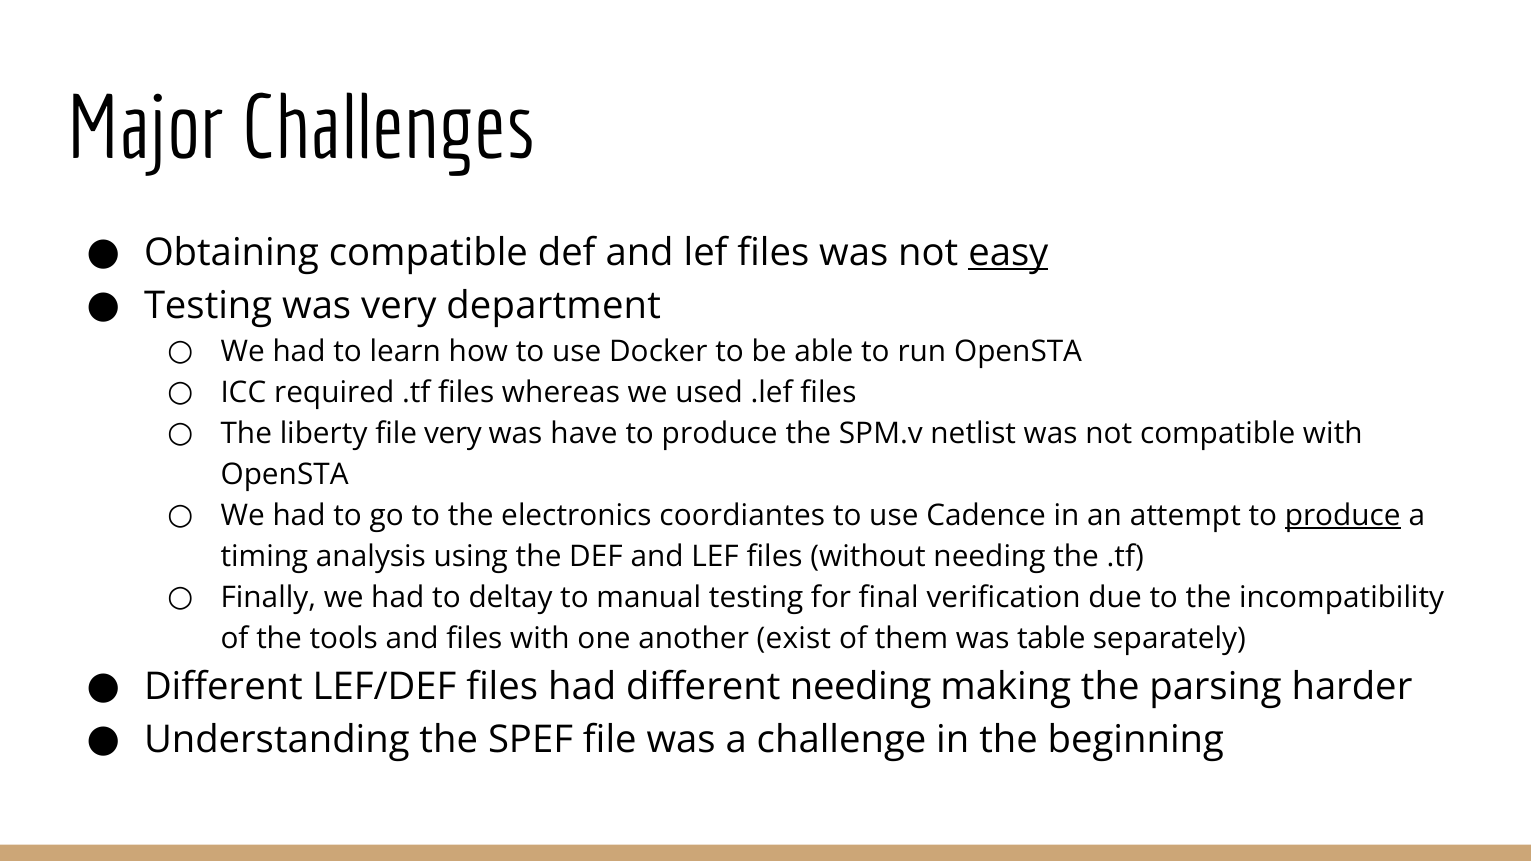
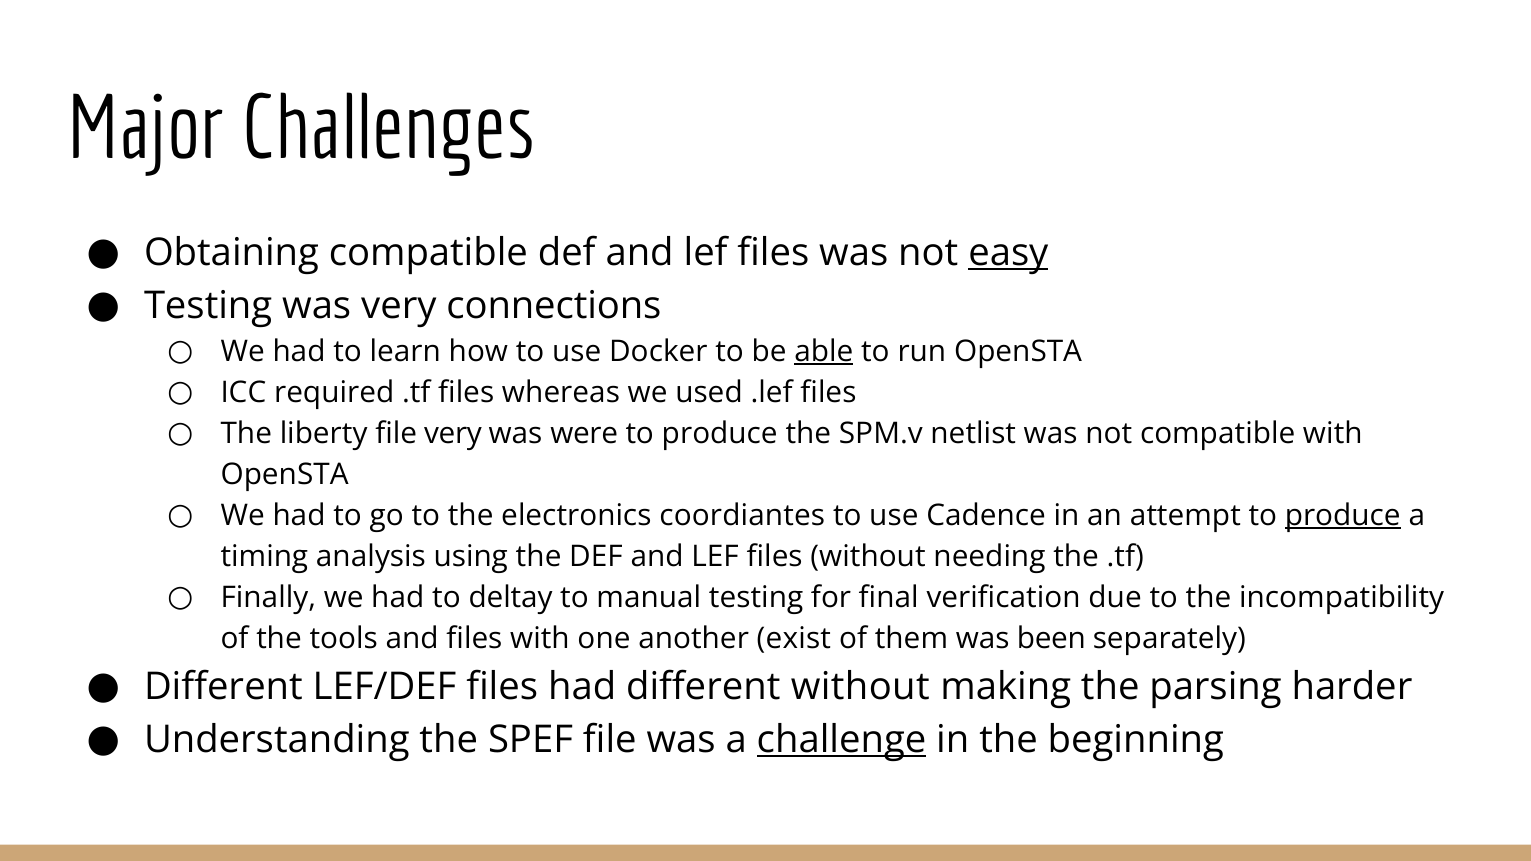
department: department -> connections (554, 306)
able underline: none -> present (824, 351)
have: have -> were (584, 433)
table: table -> been (1051, 639)
different needing: needing -> without (860, 687)
challenge underline: none -> present (841, 740)
